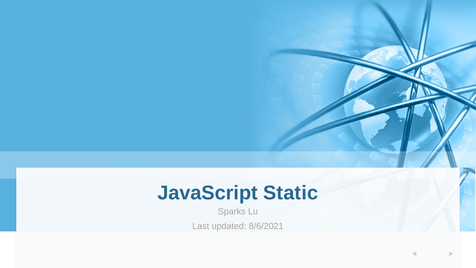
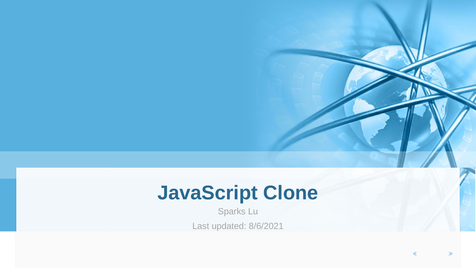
Static: Static -> Clone (291, 193)
